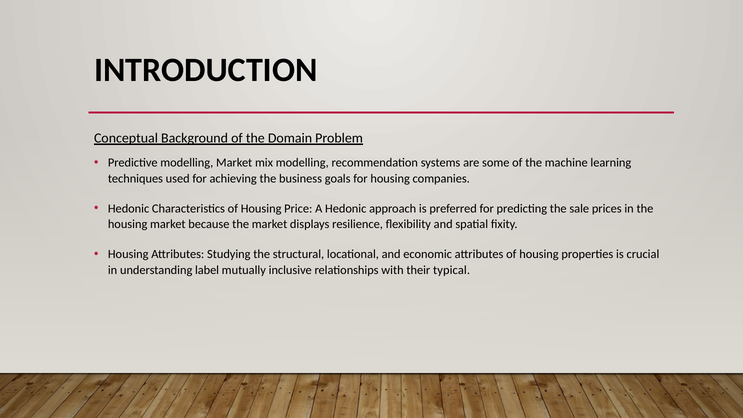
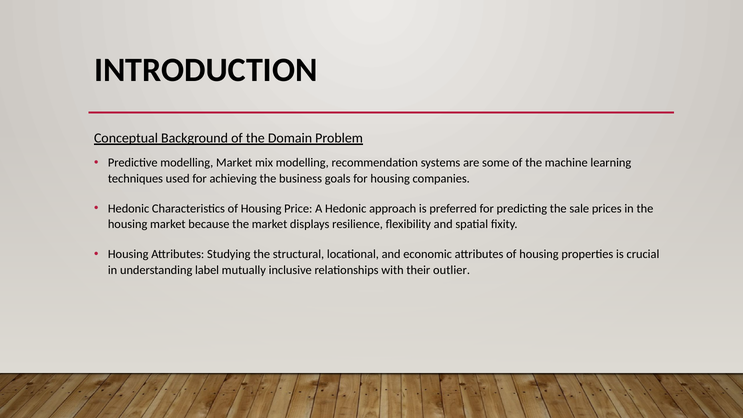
typical: typical -> outlier (452, 270)
